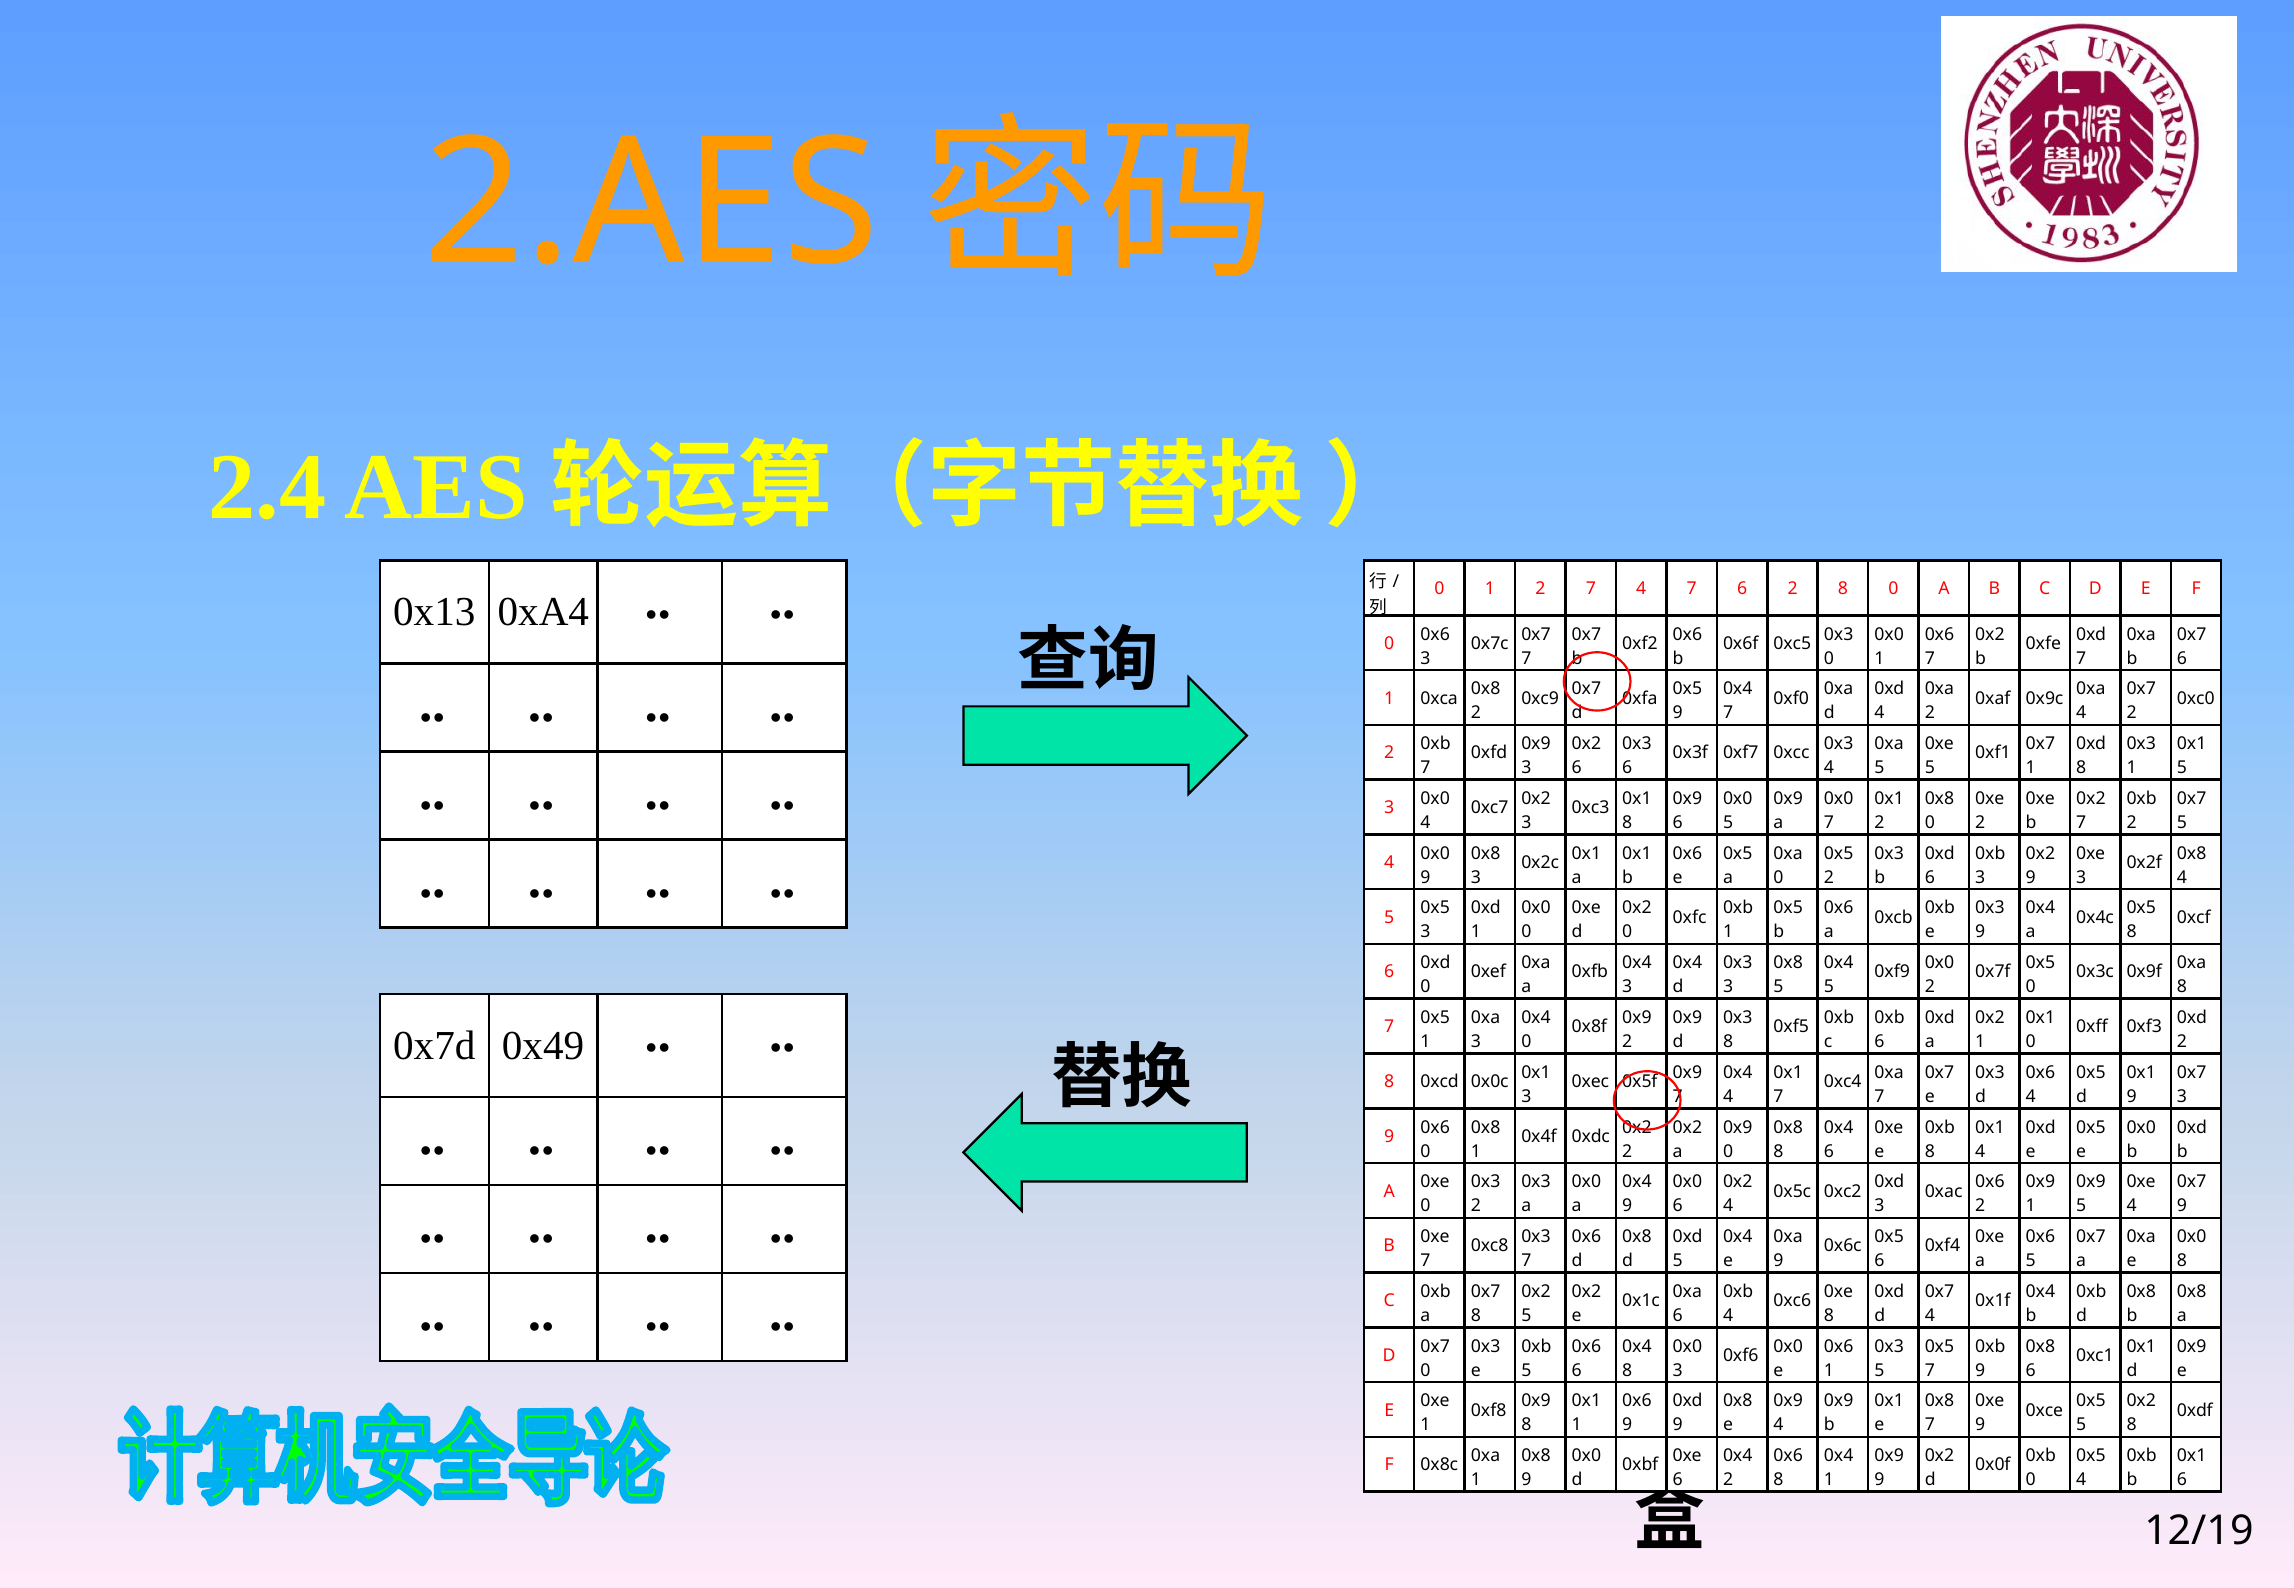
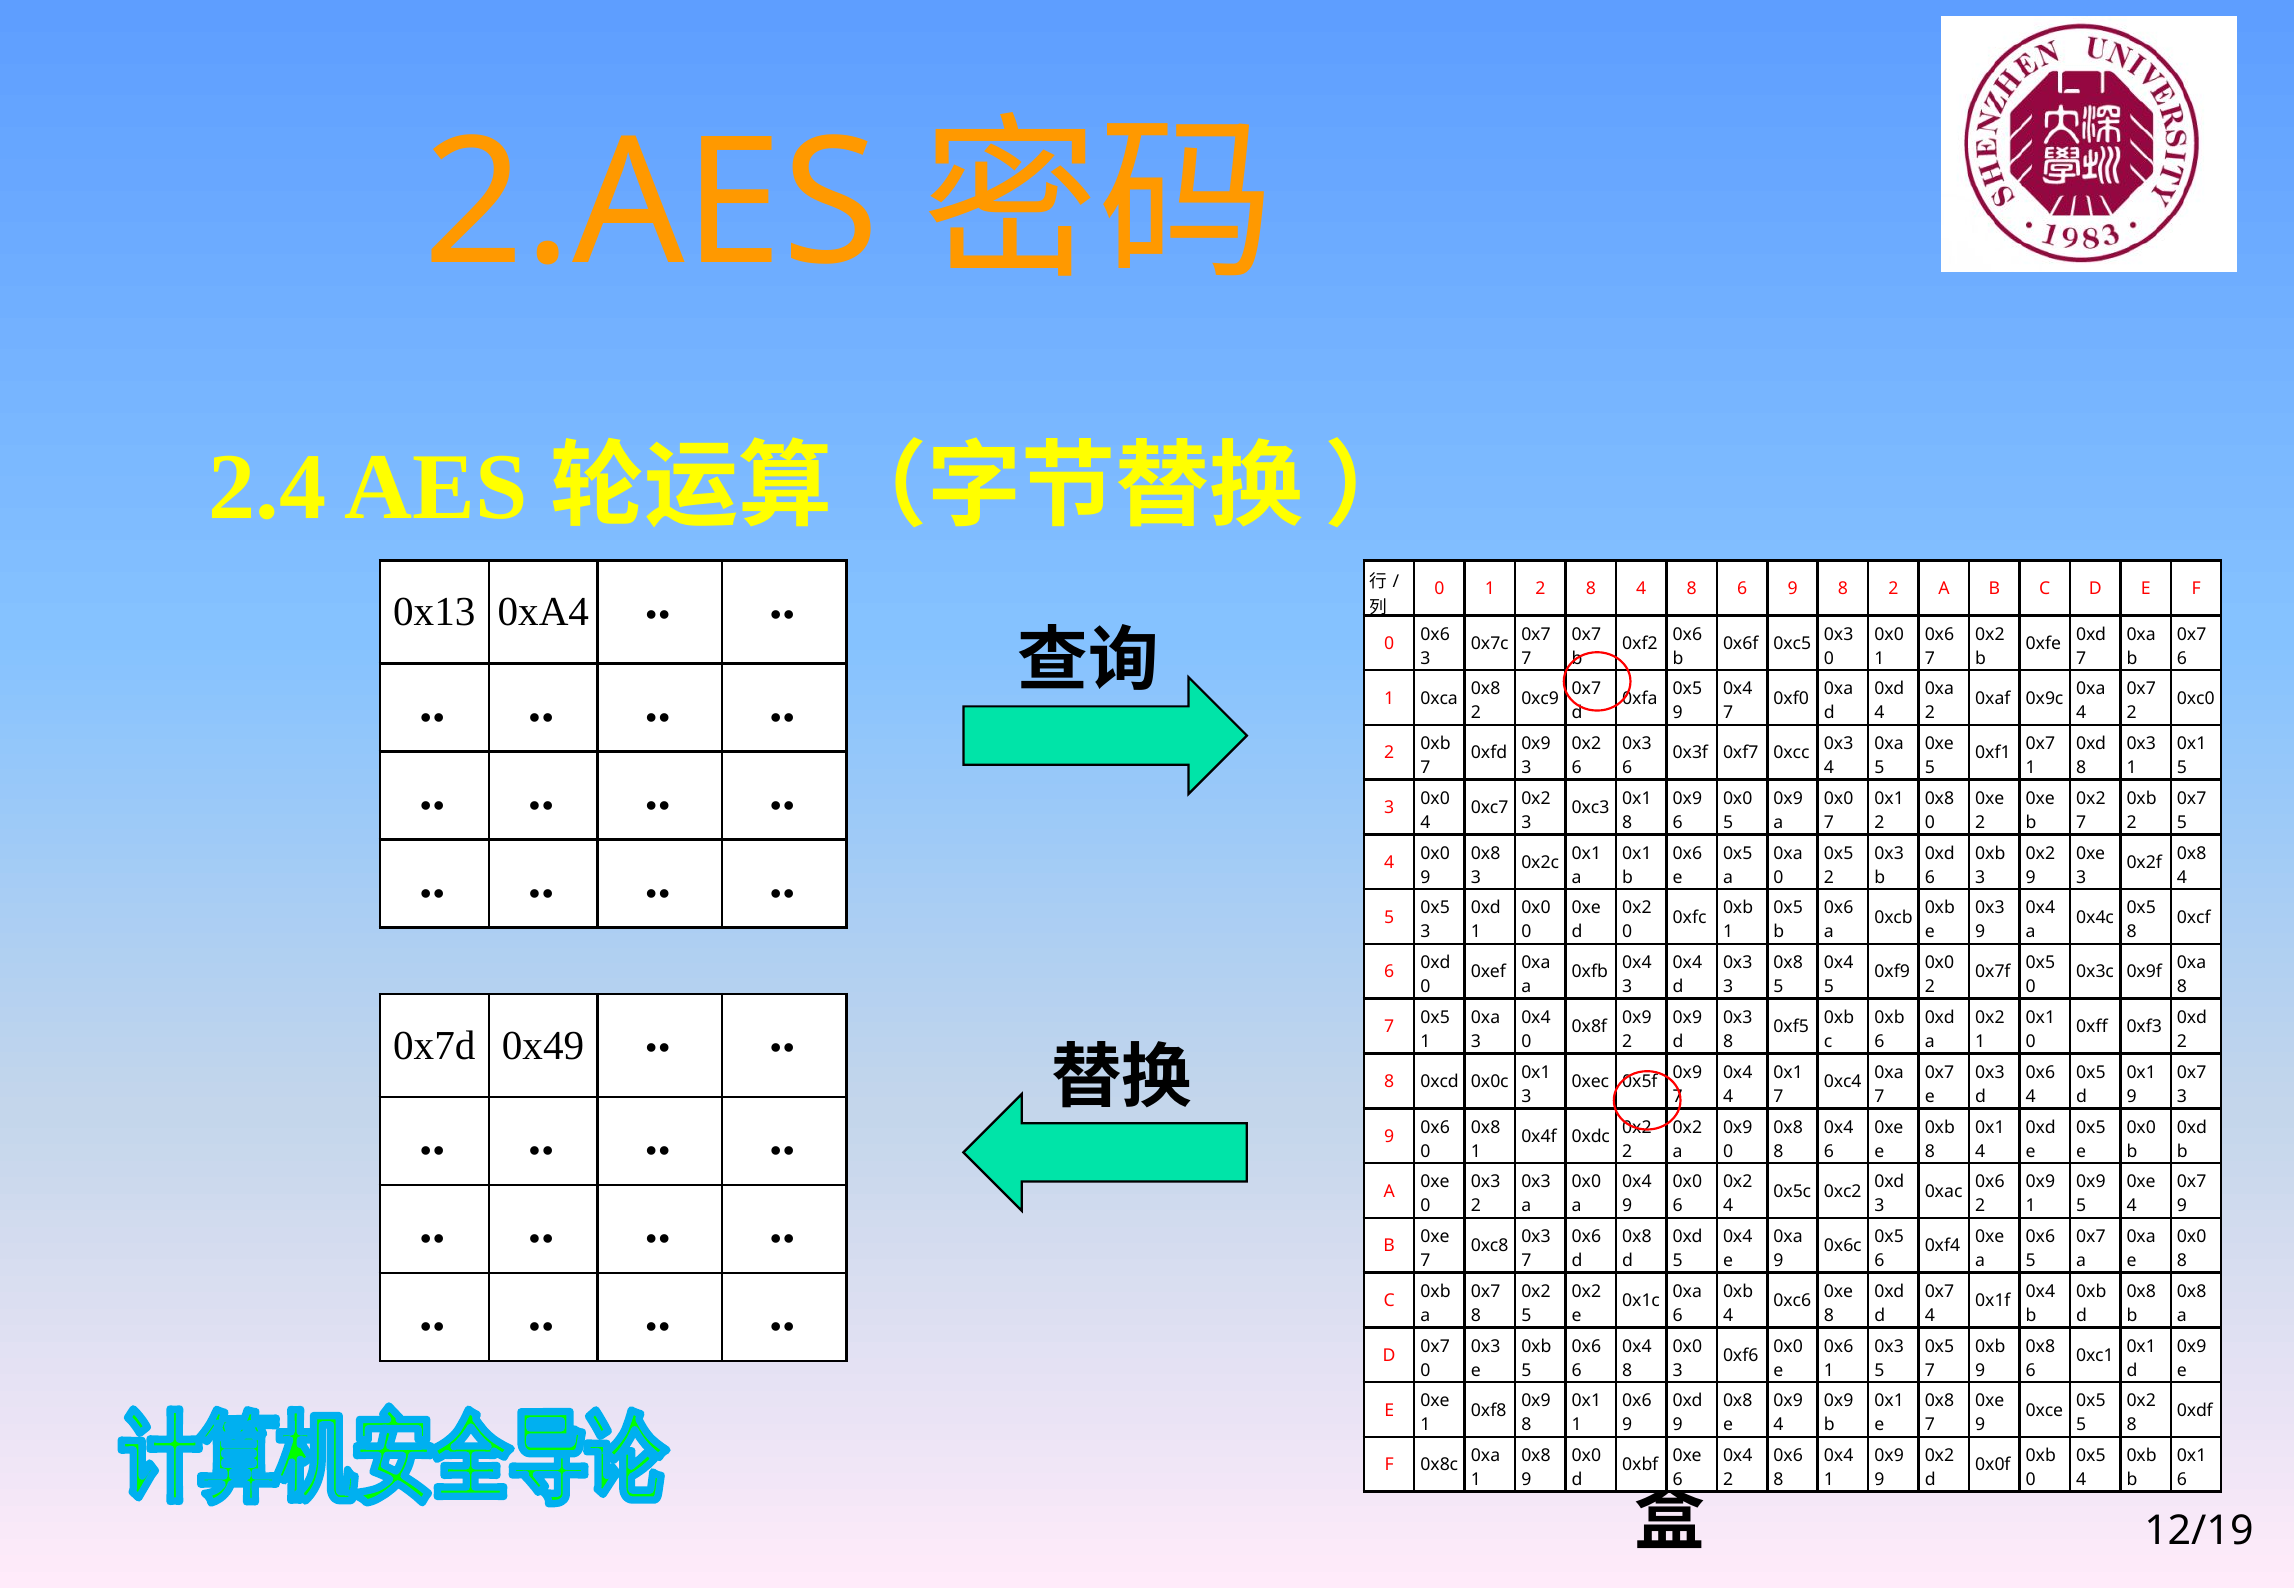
1 2 7: 7 -> 8 (1591, 589)
4 7: 7 -> 8 (1692, 589)
6 2: 2 -> 9 (1793, 589)
8 0: 0 -> 2 (1893, 589)
